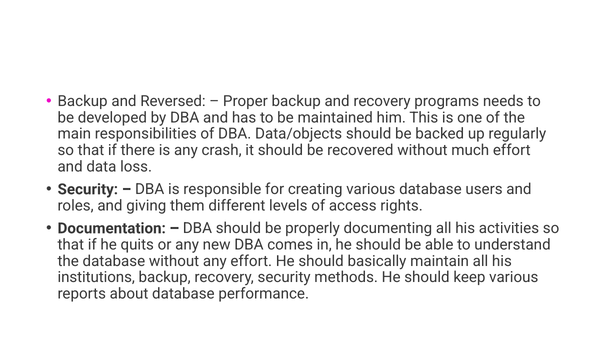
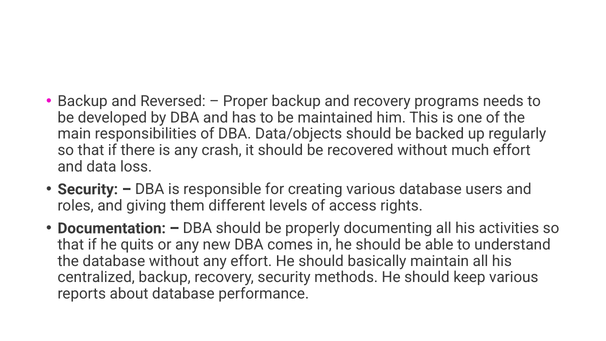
institutions: institutions -> centralized (96, 277)
